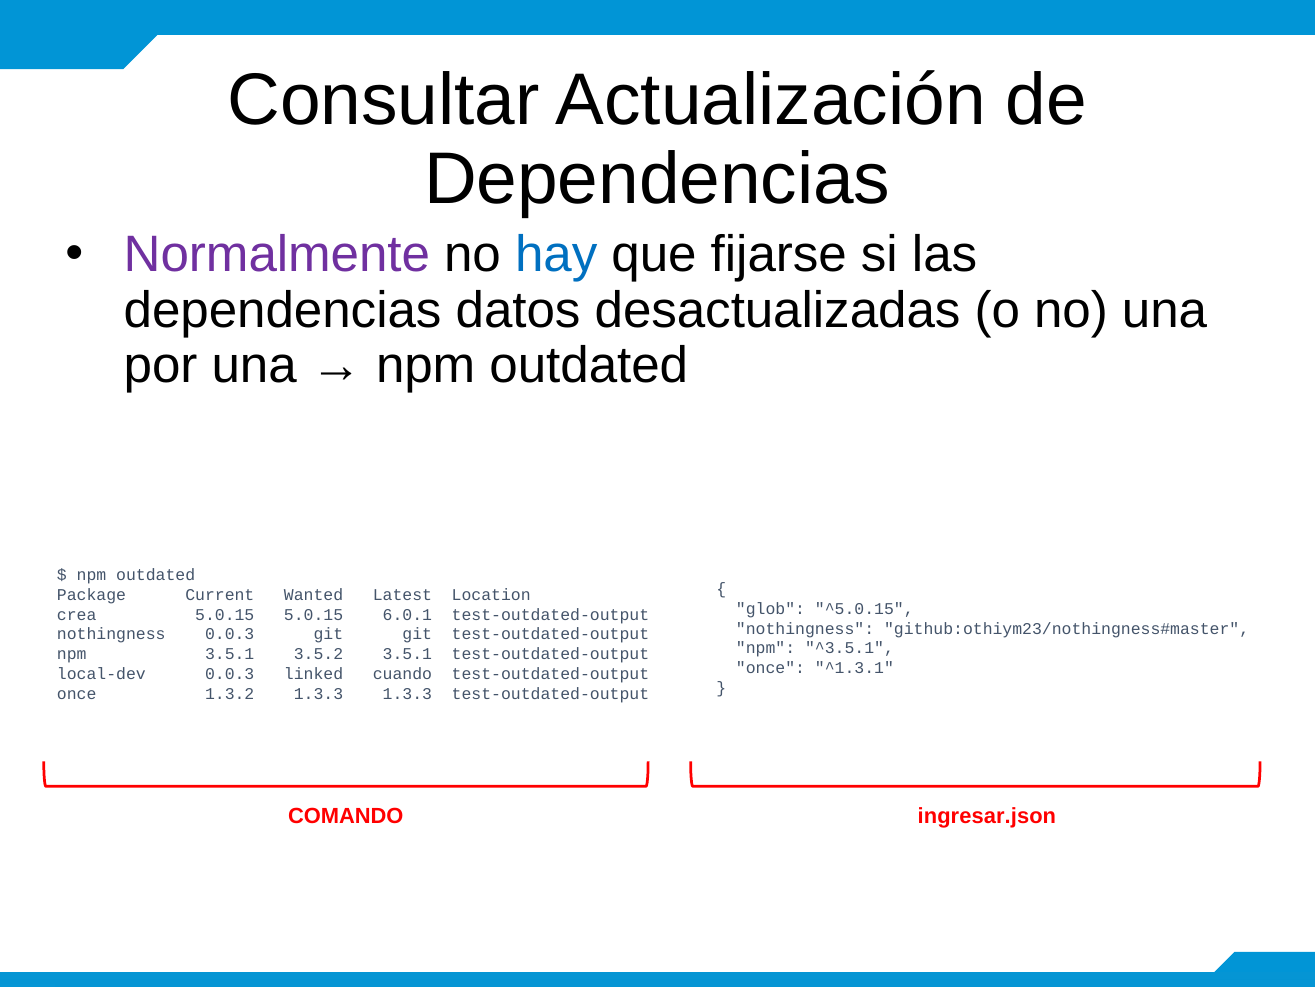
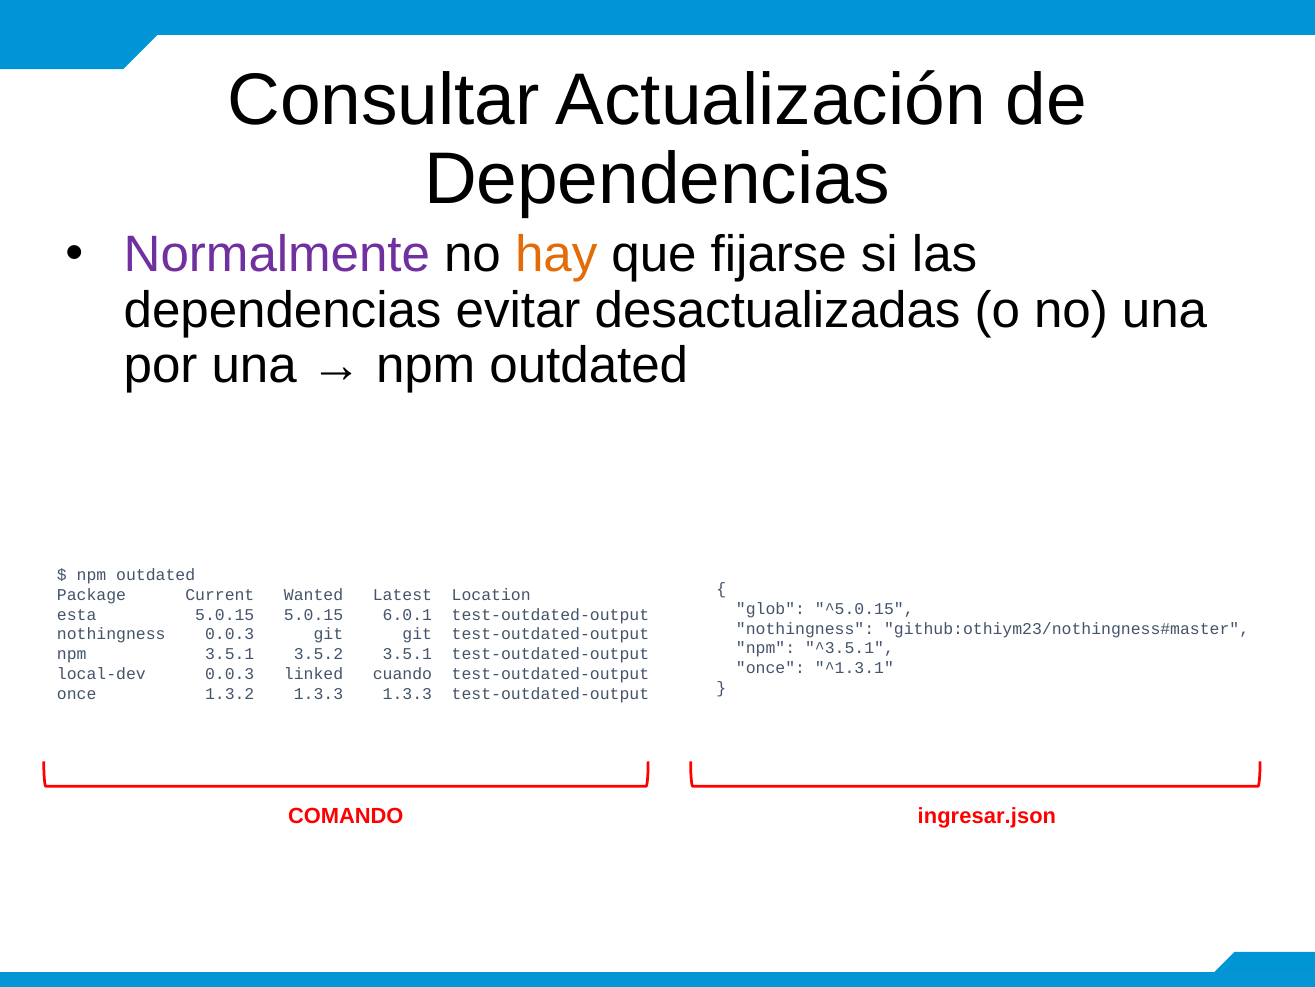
hay colour: blue -> orange (556, 255)
datos: datos -> evitar (518, 310)
crea: crea -> esta (77, 614)
